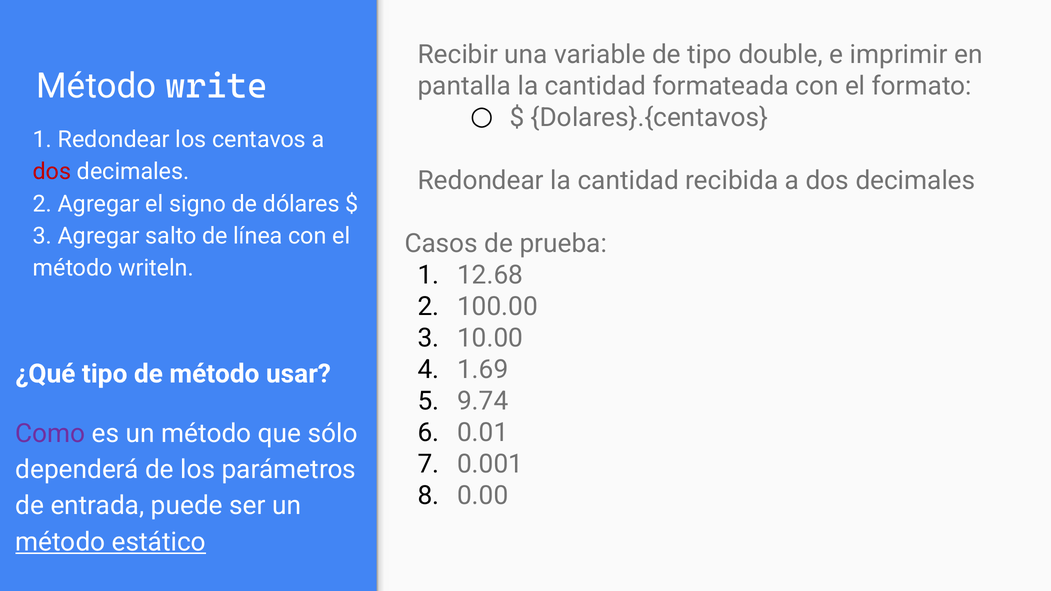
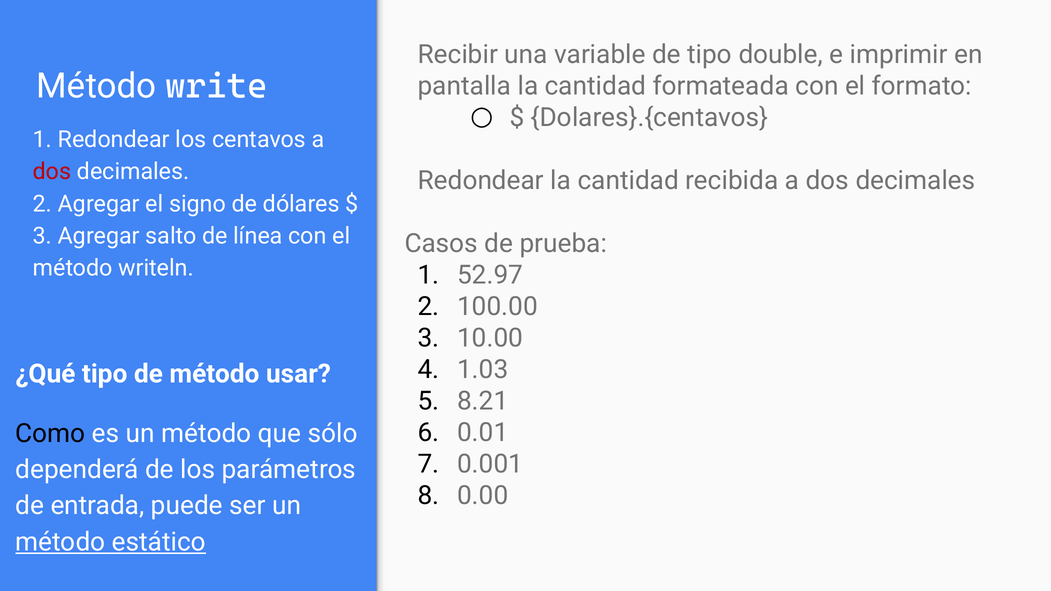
12.68: 12.68 -> 52.97 (490, 275)
1.69: 1.69 -> 1.03 (483, 370)
9.74: 9.74 -> 8.21 (483, 401)
Como colour: purple -> black (50, 433)
